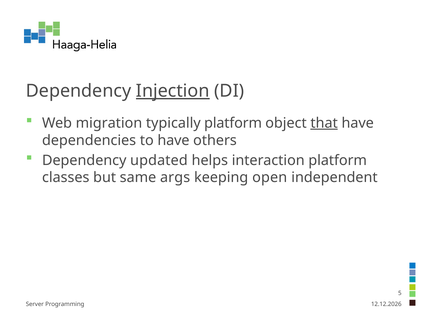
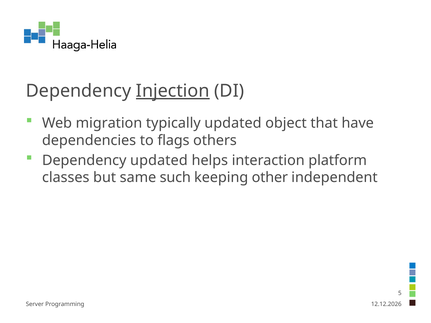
typically platform: platform -> updated (233, 123)
that underline: present -> none (324, 123)
to have: have -> flags (173, 140)
args: args -> such (175, 178)
open: open -> other (270, 178)
